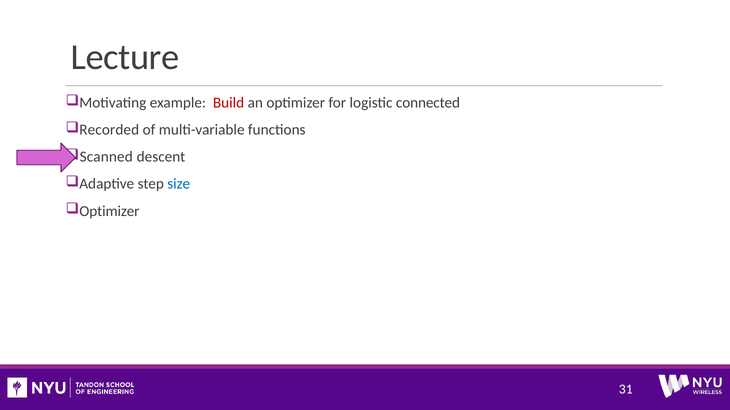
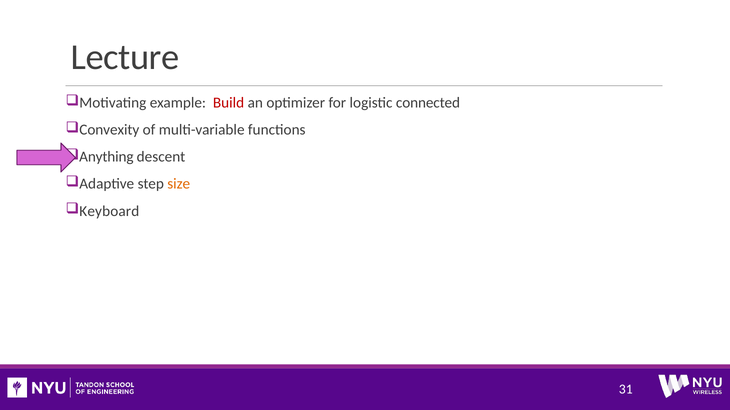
Recorded: Recorded -> Convexity (109, 130)
Scanned: Scanned -> Anything (106, 157)
size colour: blue -> orange (179, 184)
Optimizer: Optimizer -> Keyboard (109, 211)
